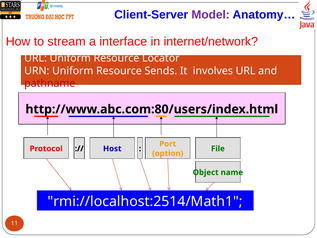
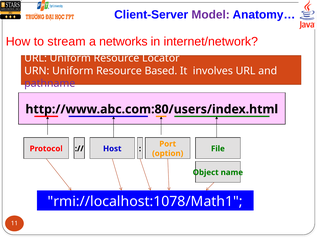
interface: interface -> networks (123, 42)
Sends: Sends -> Based (161, 71)
pathname colour: red -> purple (50, 83)
rmi://localhost:2514/Math1: rmi://localhost:2514/Math1 -> rmi://localhost:1078/Math1 (145, 201)
